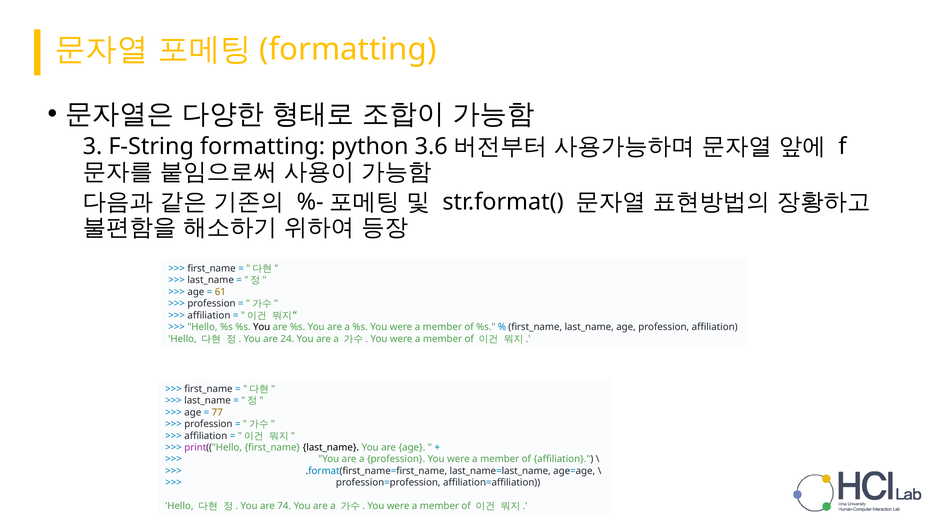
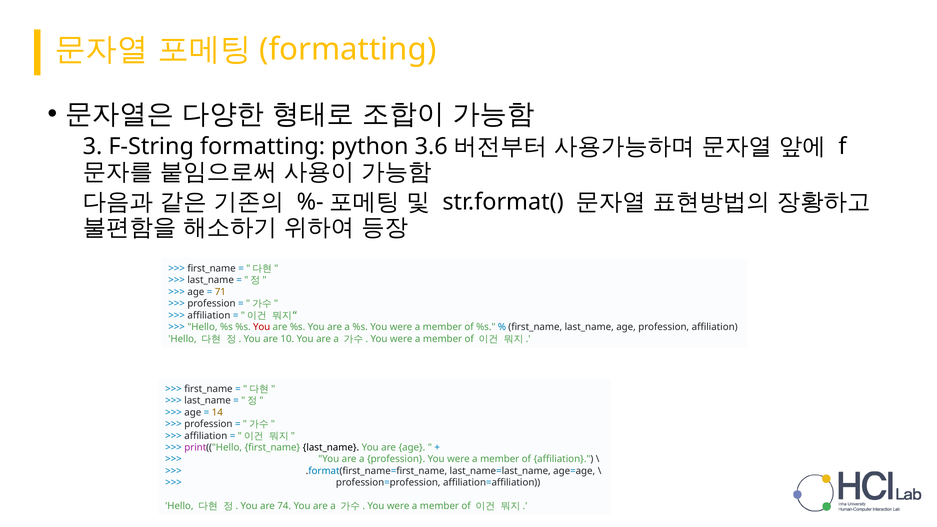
61: 61 -> 71 (220, 292)
You colour: black -> red (262, 327)
24: 24 -> 10 (287, 339)
77: 77 -> 14 (217, 412)
